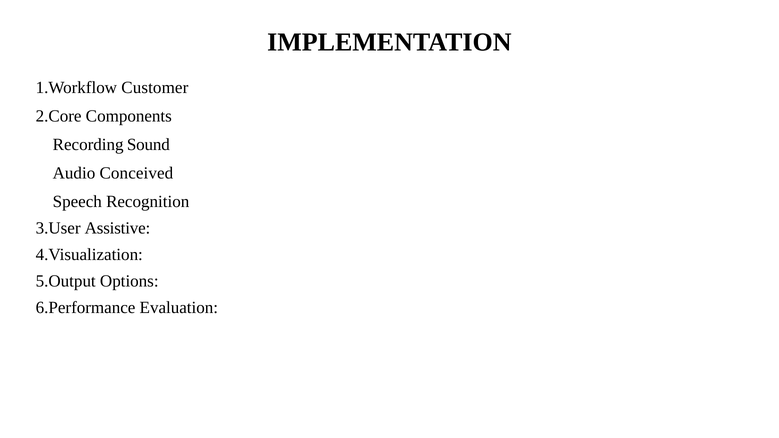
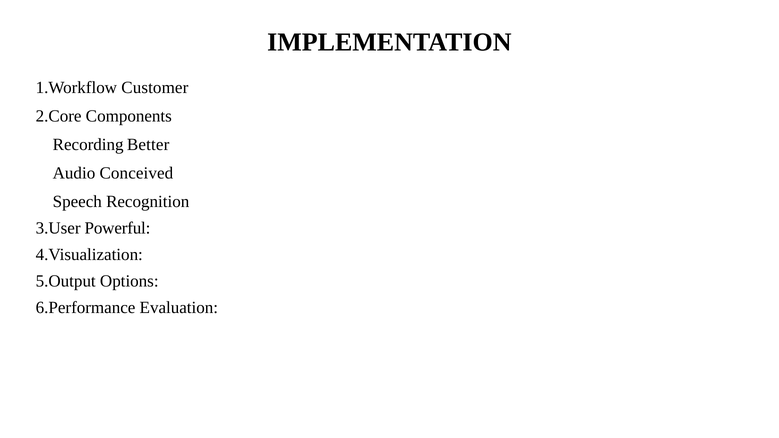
Sound: Sound -> Better (148, 145)
Assistive: Assistive -> Powerful (117, 228)
